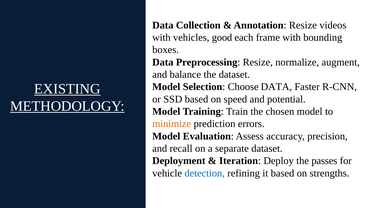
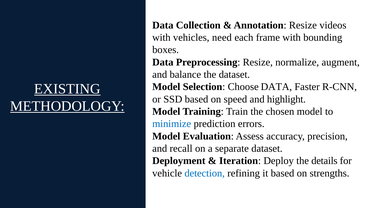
good: good -> need (222, 38)
potential: potential -> highlight (286, 99)
minimize colour: orange -> blue (172, 124)
passes: passes -> details (324, 161)
